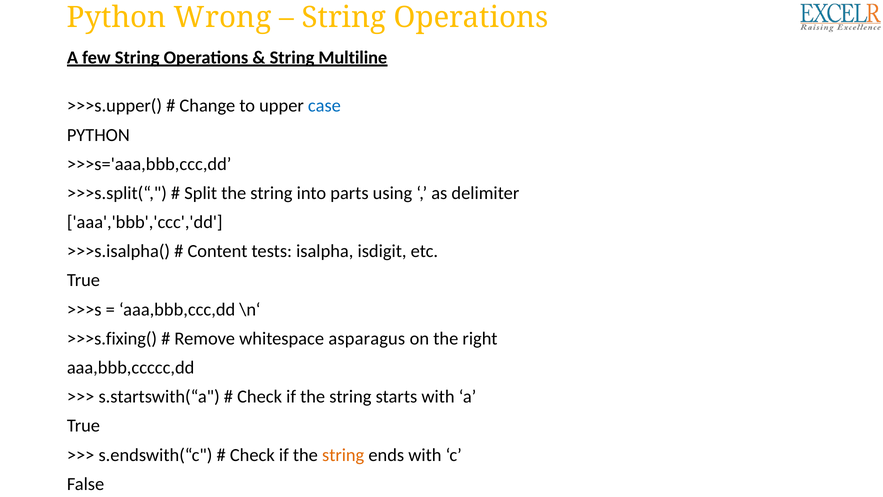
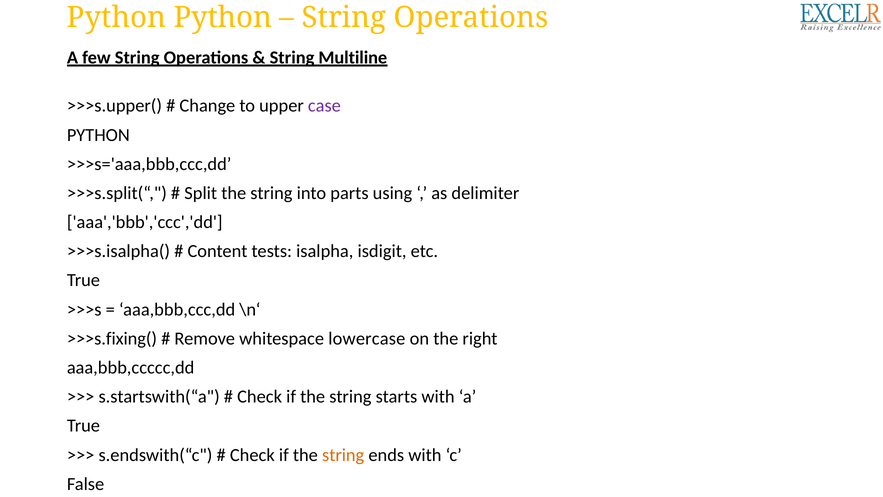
Python Wrong: Wrong -> Python (223, 18)
case colour: blue -> purple (324, 106)
asparagus: asparagus -> lowercase (367, 338)
